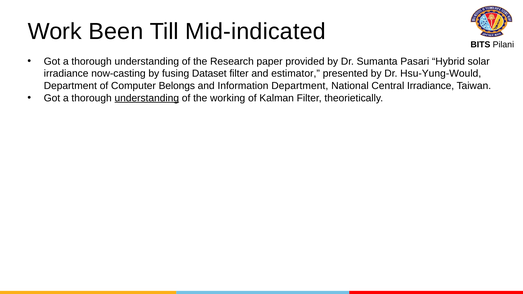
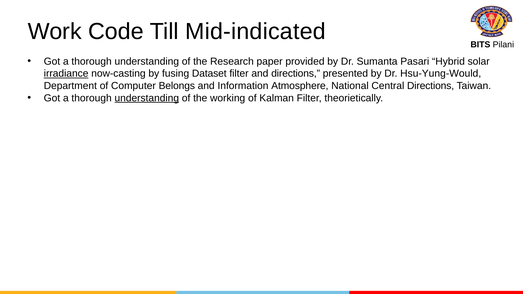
Been: Been -> Code (116, 32)
irradiance underline: none -> present (66, 74)
and estimator: estimator -> directions (296, 74)
Information Department: Department -> Atmosphere (300, 86)
Central Irradiance: Irradiance -> Directions (431, 86)
